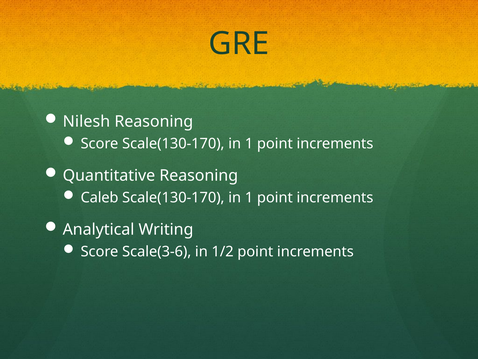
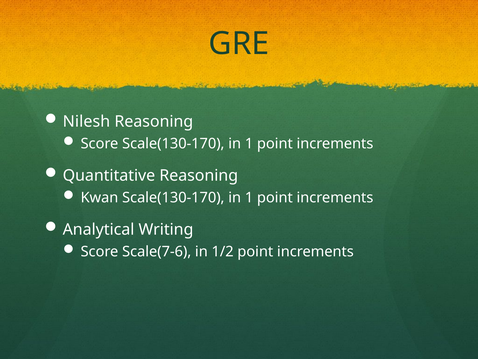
Caleb: Caleb -> Kwan (99, 197)
Scale(3-6: Scale(3-6 -> Scale(7-6 (157, 251)
